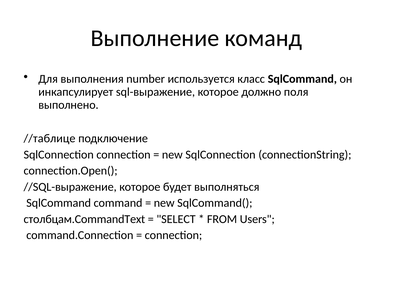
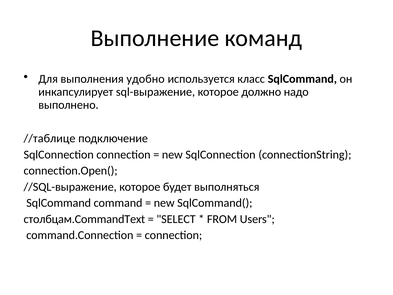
number: number -> удобно (146, 79)
поля: поля -> надо (296, 92)
